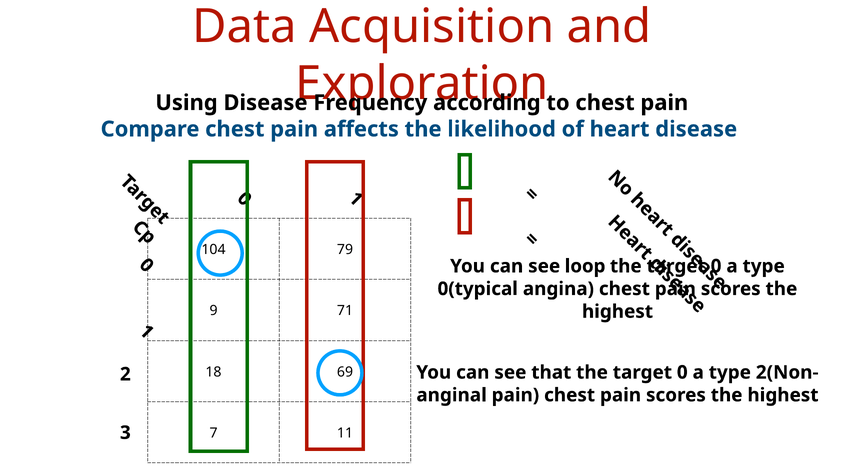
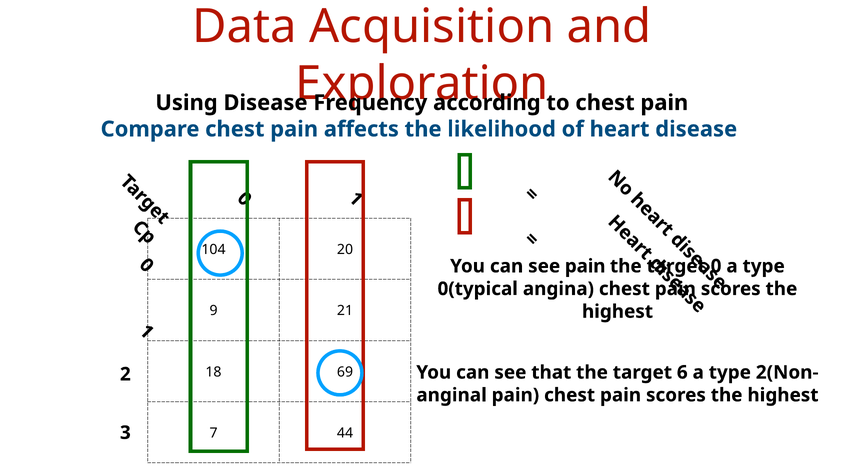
79: 79 -> 20 (345, 249)
see loop: loop -> pain (585, 266)
71: 71 -> 21 (345, 310)
that the target 0: 0 -> 6 (682, 372)
11: 11 -> 44 (345, 433)
